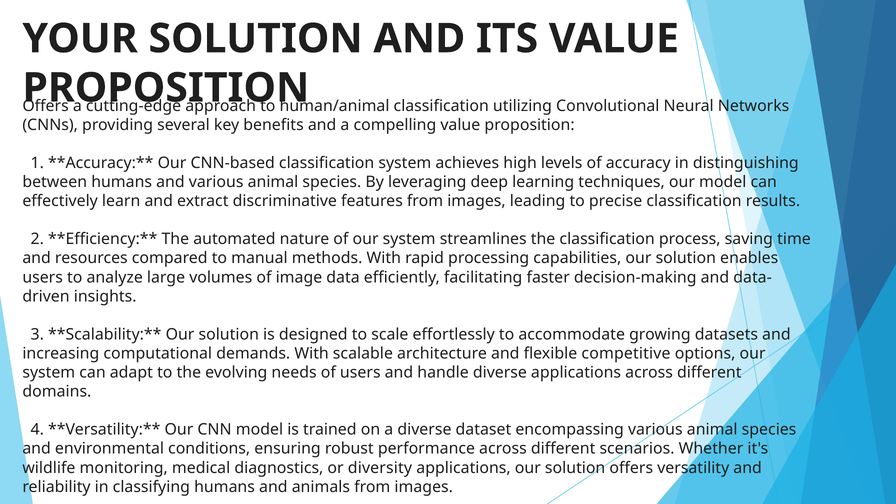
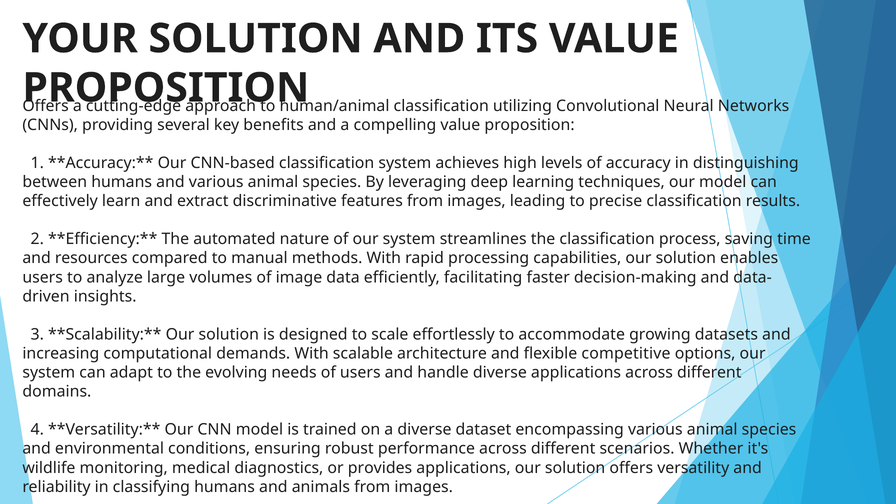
diversity: diversity -> provides (380, 468)
